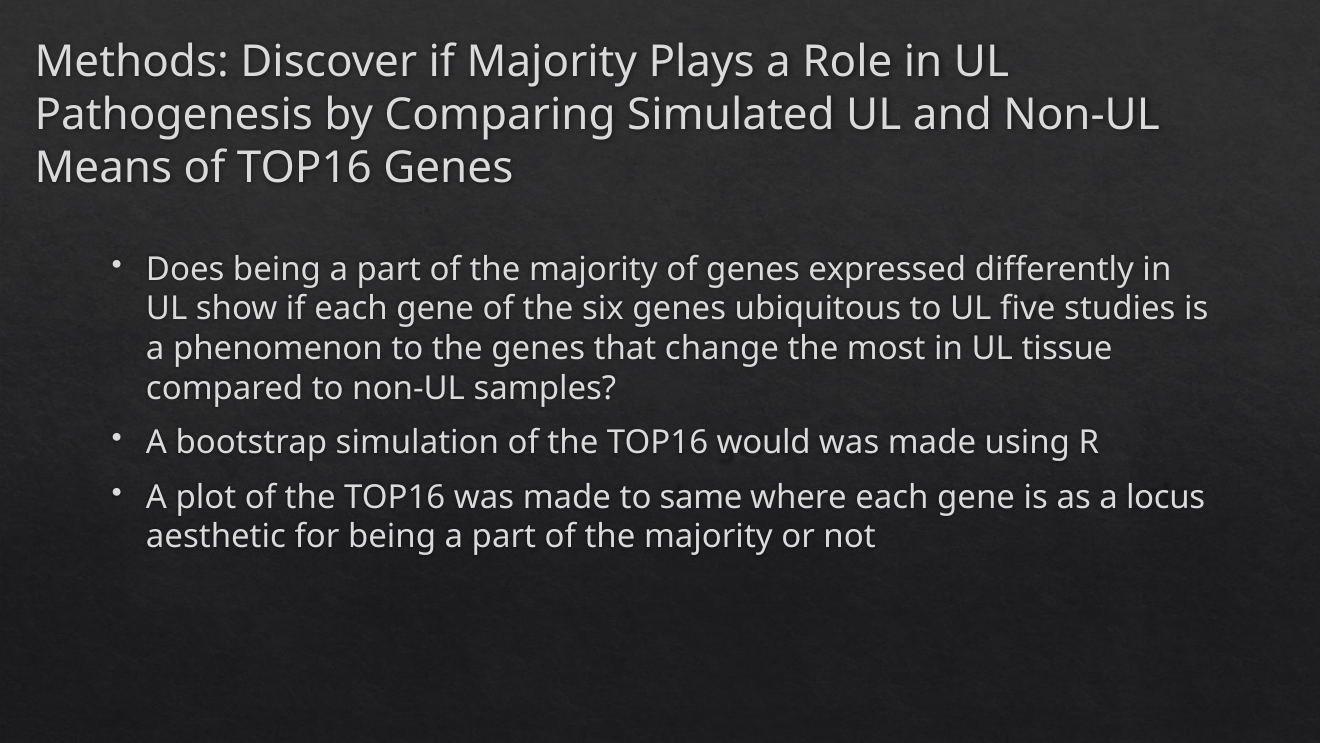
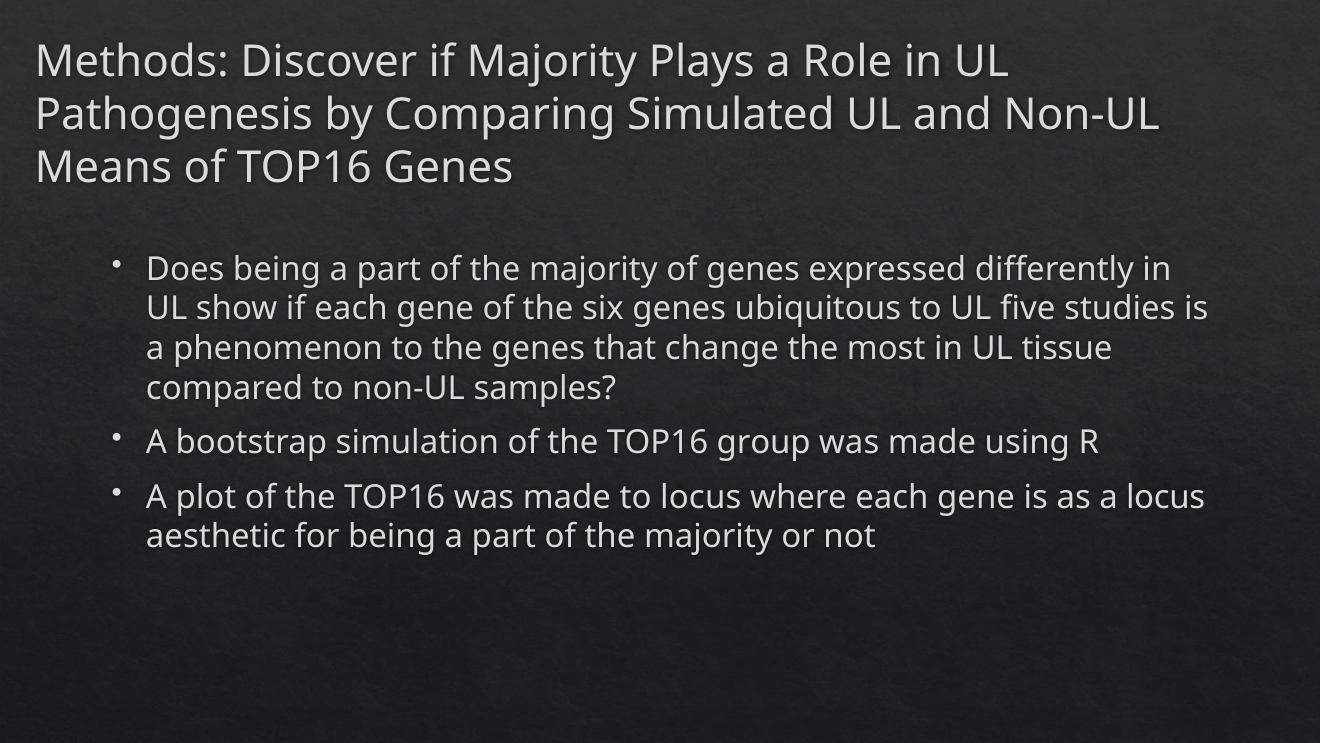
would: would -> group (764, 442)
to same: same -> locus (701, 497)
